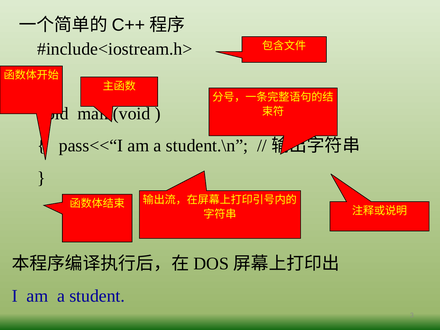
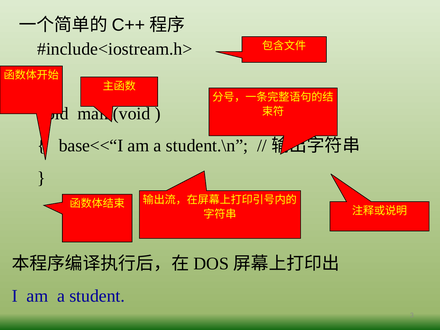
pass<<“I: pass<<“I -> base<<“I (91, 146)
